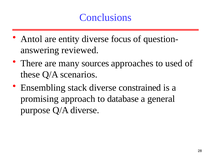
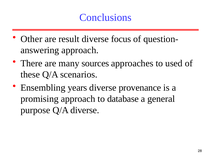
Antol: Antol -> Other (31, 39)
entity: entity -> result (69, 39)
reviewed: reviewed -> approach (80, 50)
stack: stack -> years (77, 88)
constrained: constrained -> provenance (140, 88)
